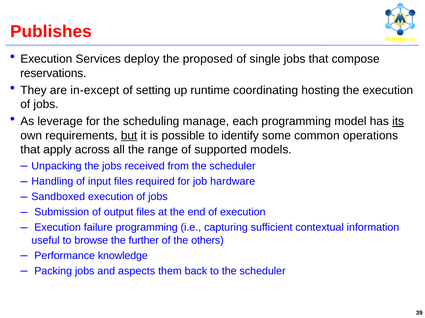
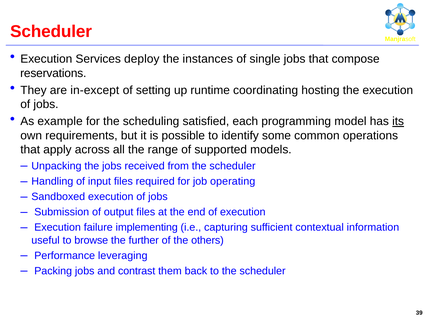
Publishes: Publishes -> Scheduler (51, 32)
proposed: proposed -> instances (208, 59)
leverage: leverage -> example (60, 122)
manage: manage -> satisfied (206, 122)
but underline: present -> none (129, 136)
hardware: hardware -> operating (233, 182)
failure programming: programming -> implementing (147, 228)
knowledge: knowledge -> leveraging (123, 256)
aspects: aspects -> contrast (137, 272)
